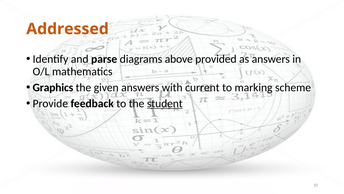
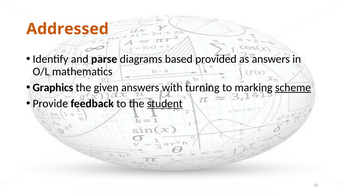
above: above -> based (179, 59)
current: current -> turning (202, 87)
scheme underline: none -> present (293, 87)
